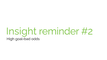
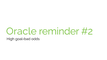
Insight: Insight -> Oracle (21, 31)
